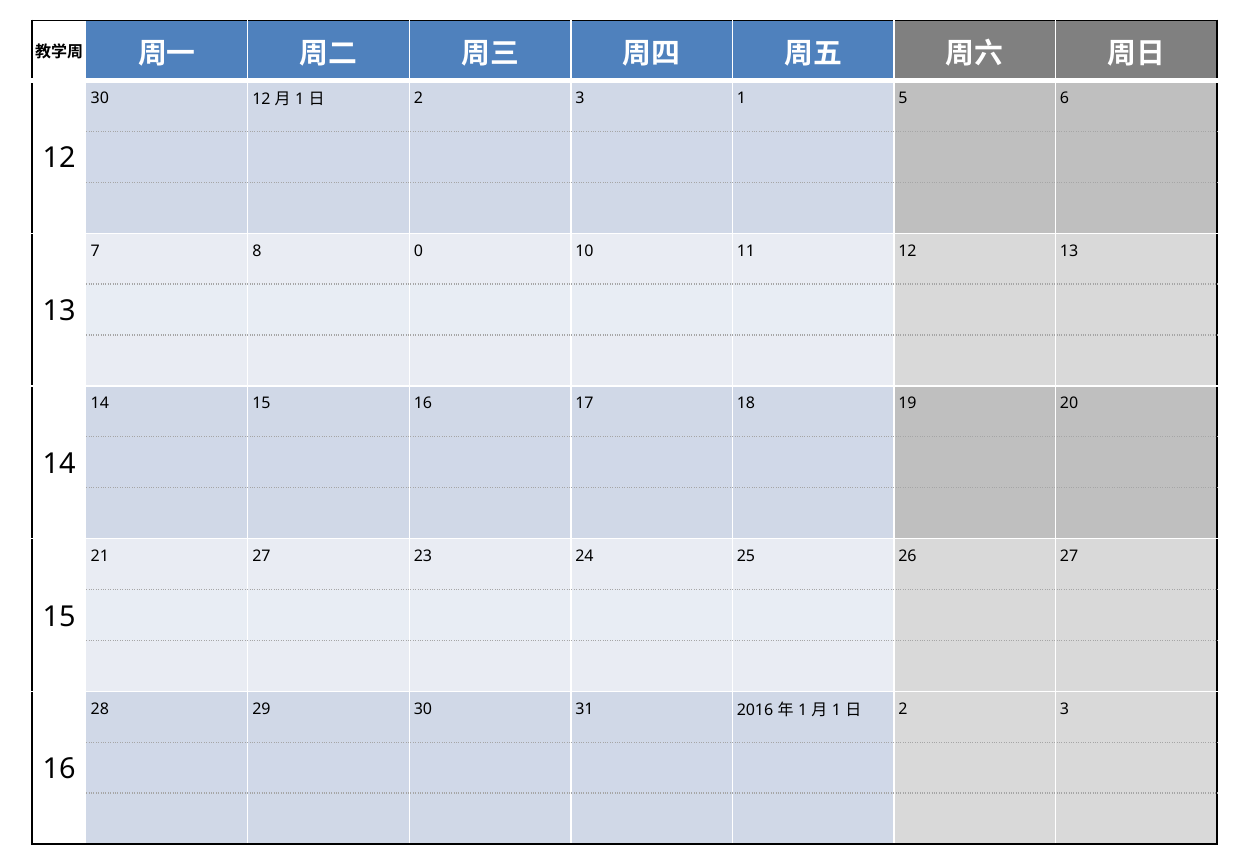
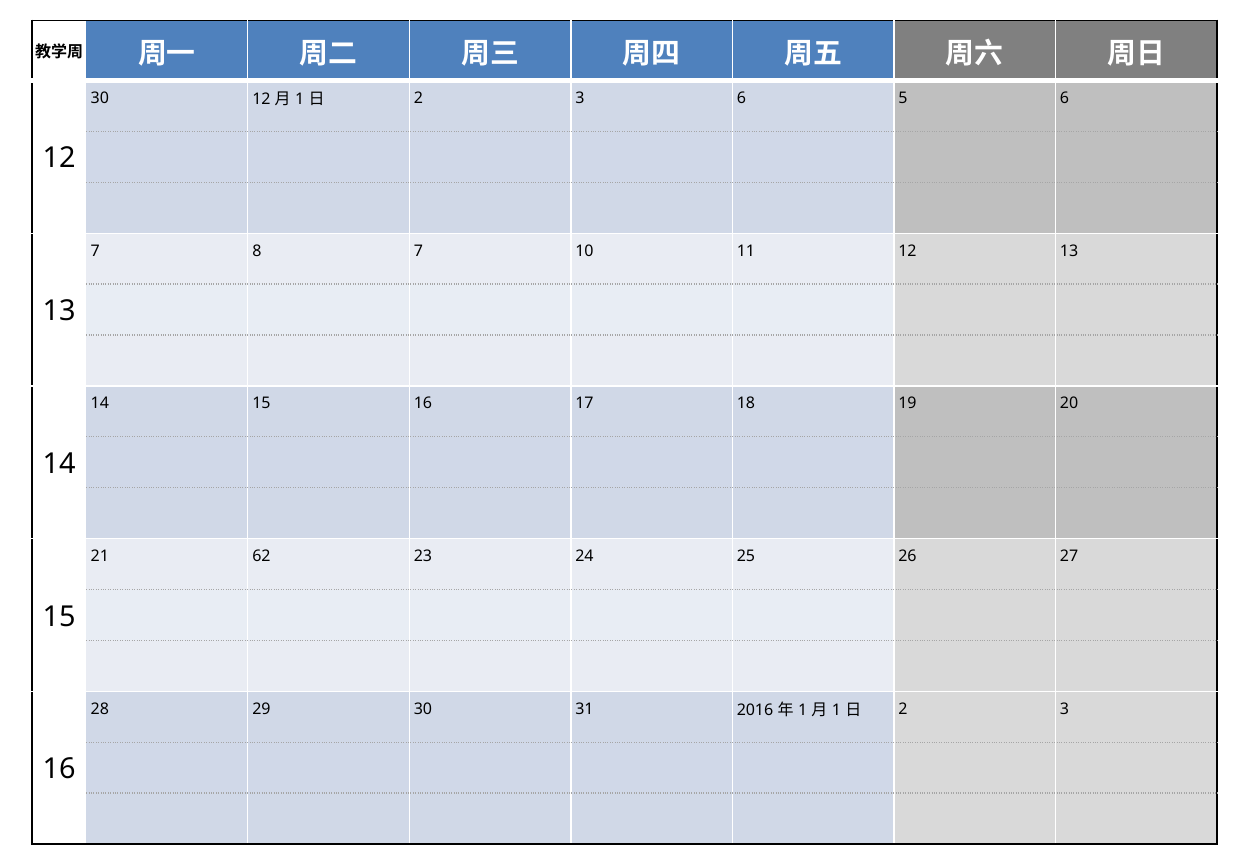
3 1: 1 -> 6 (741, 98)
8 0: 0 -> 7 (418, 251)
21 27: 27 -> 62 (261, 556)
